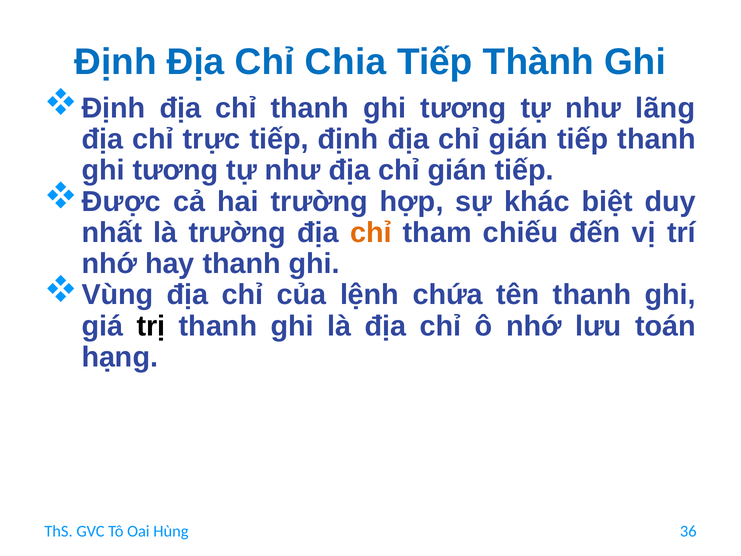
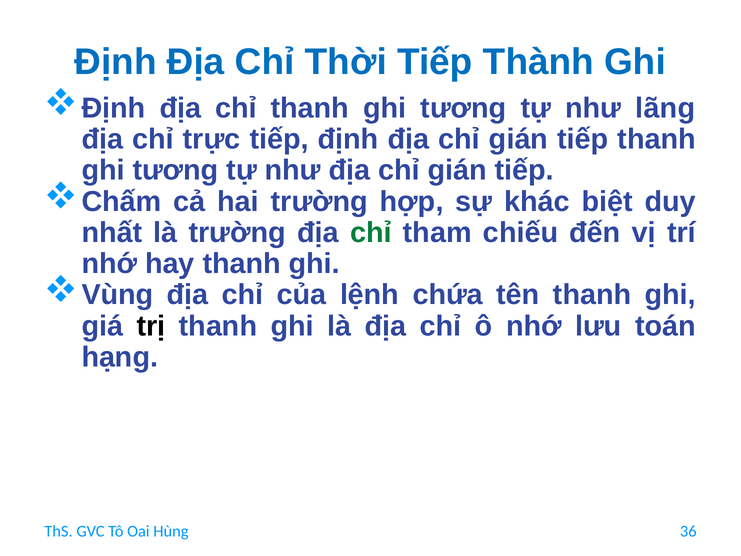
Chia: Chia -> Thời (346, 62)
Được: Được -> Chấm (121, 201)
chỉ colour: orange -> green (371, 233)
